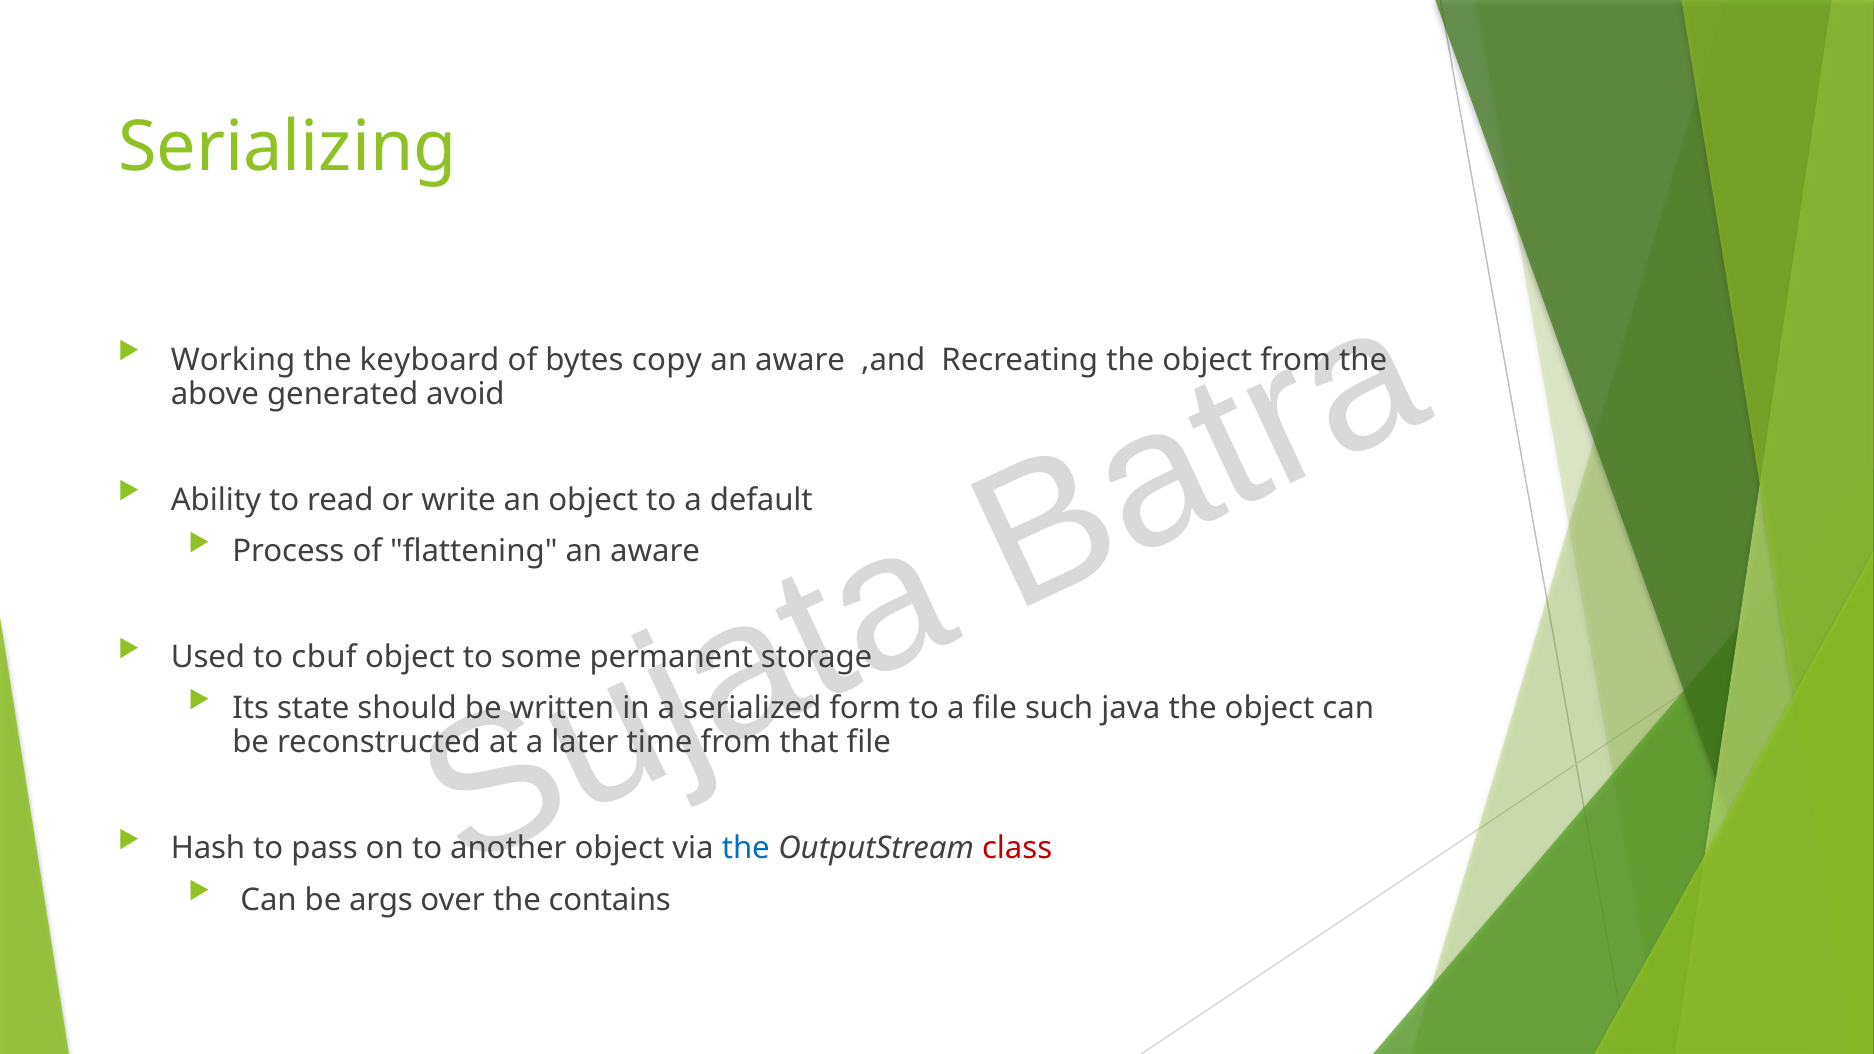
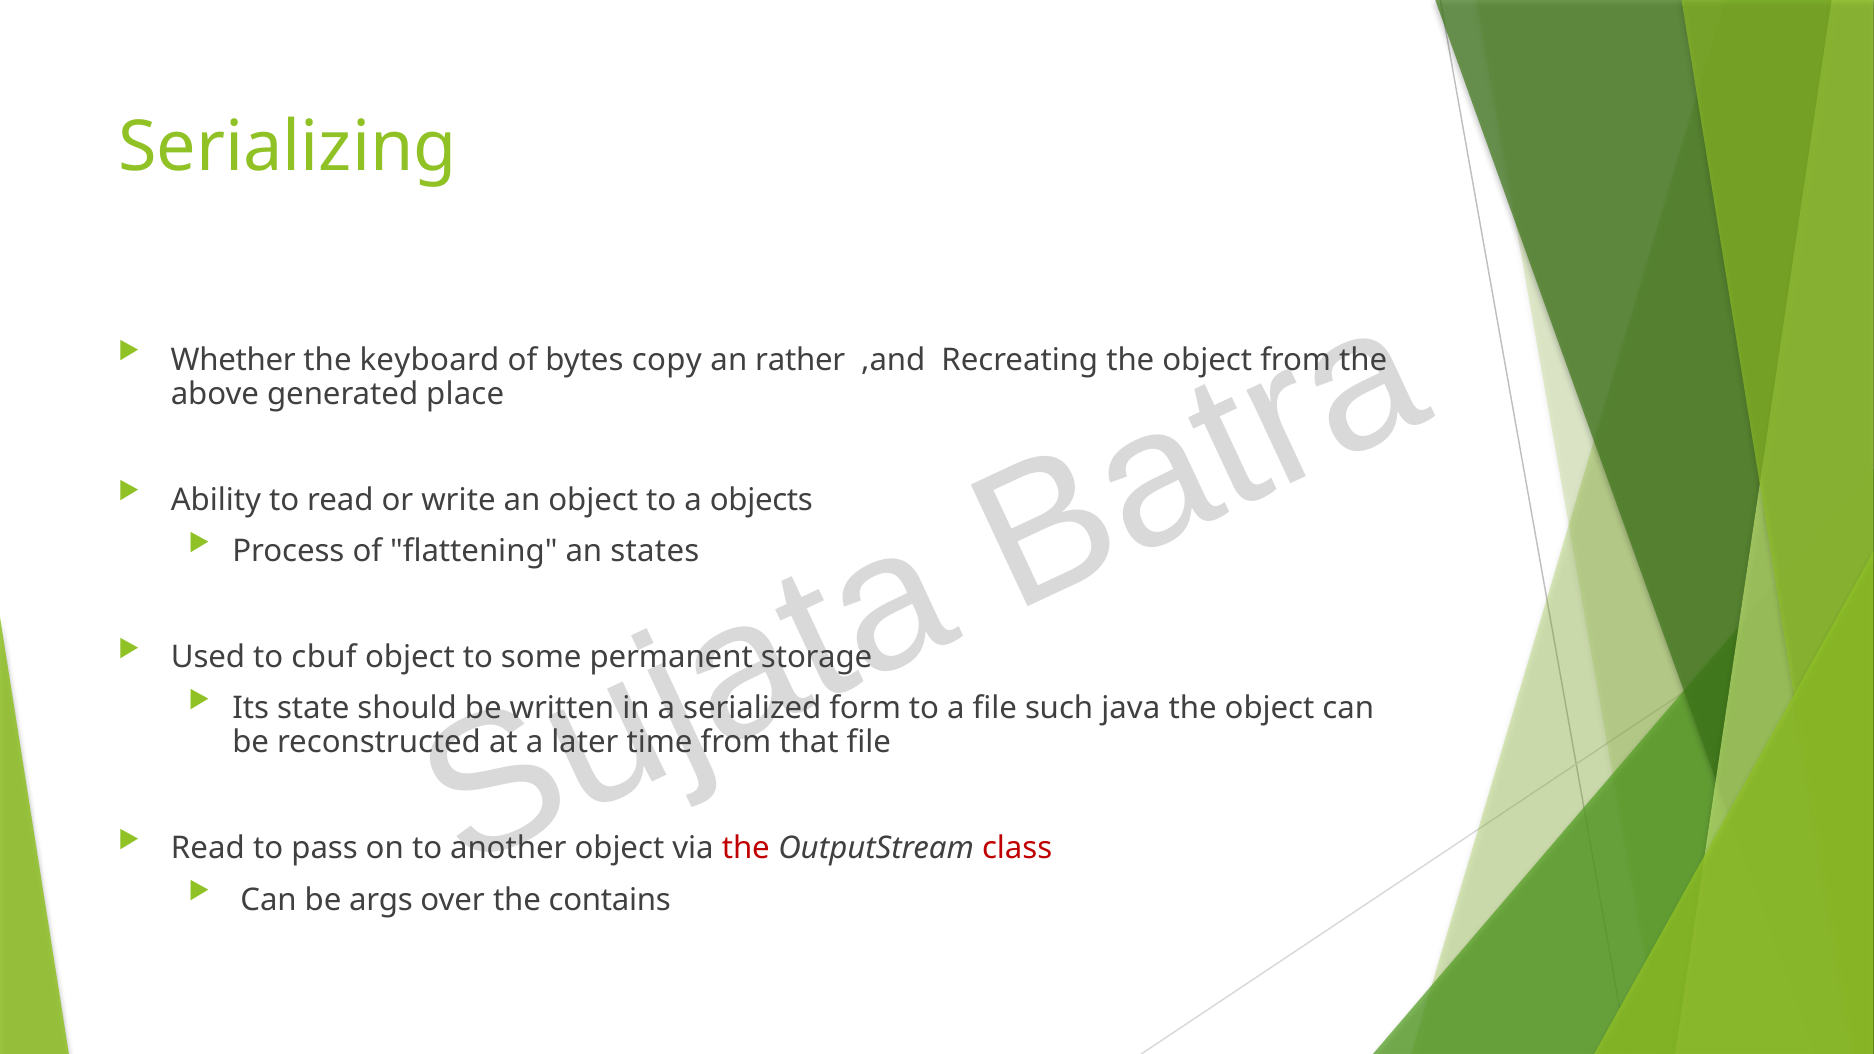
Working: Working -> Whether (233, 360)
aware: aware -> rather (800, 360)
avoid: avoid -> place (465, 394)
default: default -> objects (761, 500)
flattening an aware: aware -> states (655, 551)
Hash: Hash -> Read (208, 849)
the colour: blue -> red (746, 849)
